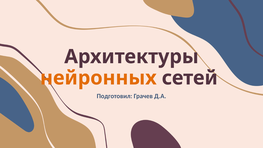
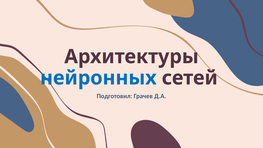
нейронных colour: orange -> blue (98, 78)
